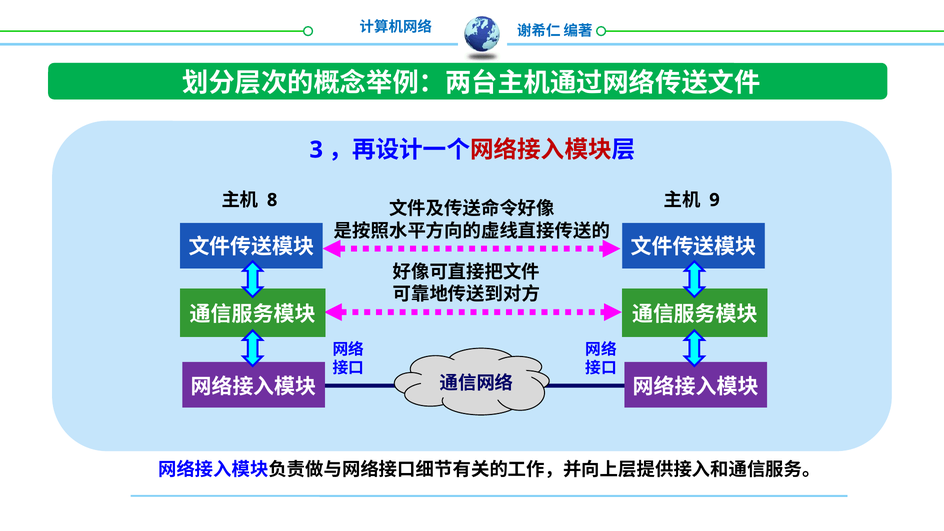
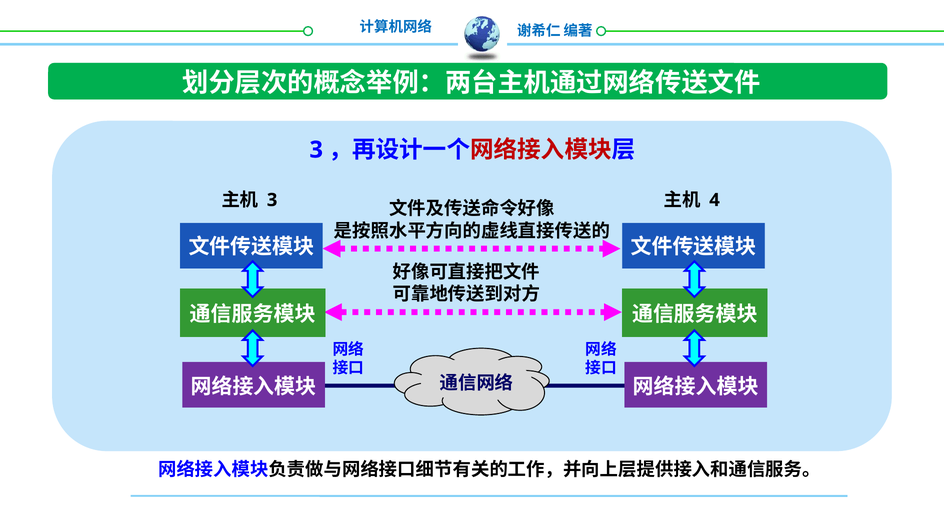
8: 8 -> 3 (272, 200)
9: 9 -> 4 (714, 200)
